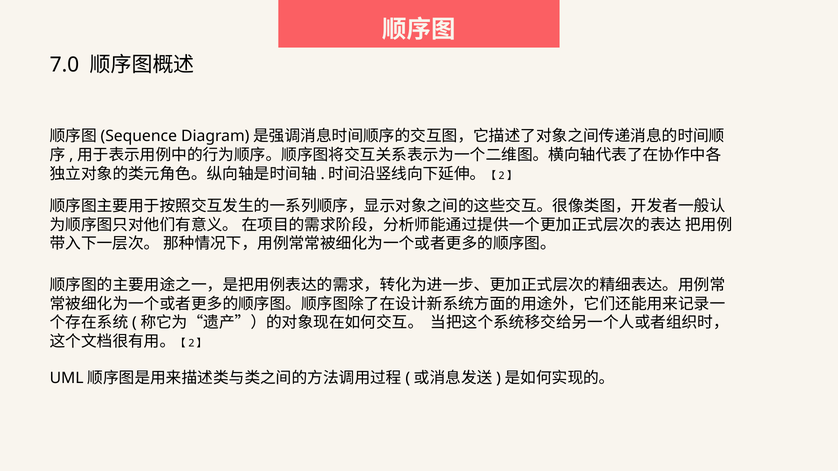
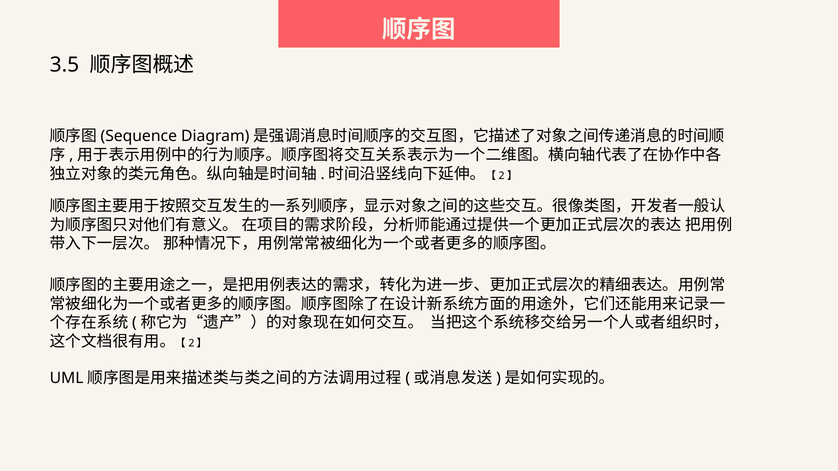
7.0: 7.0 -> 3.5 (64, 65)
